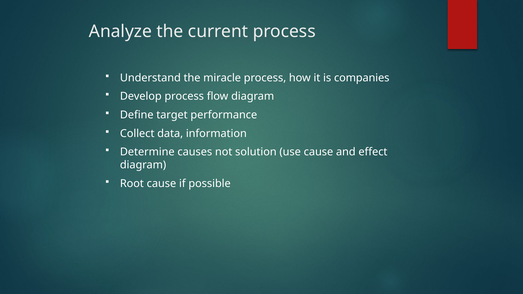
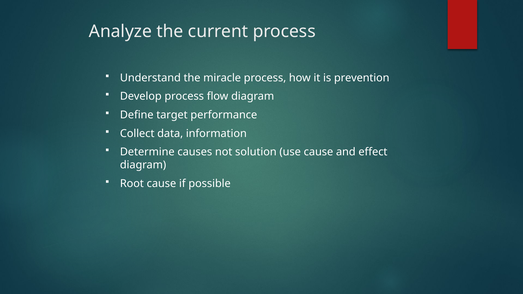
companies: companies -> prevention (362, 78)
